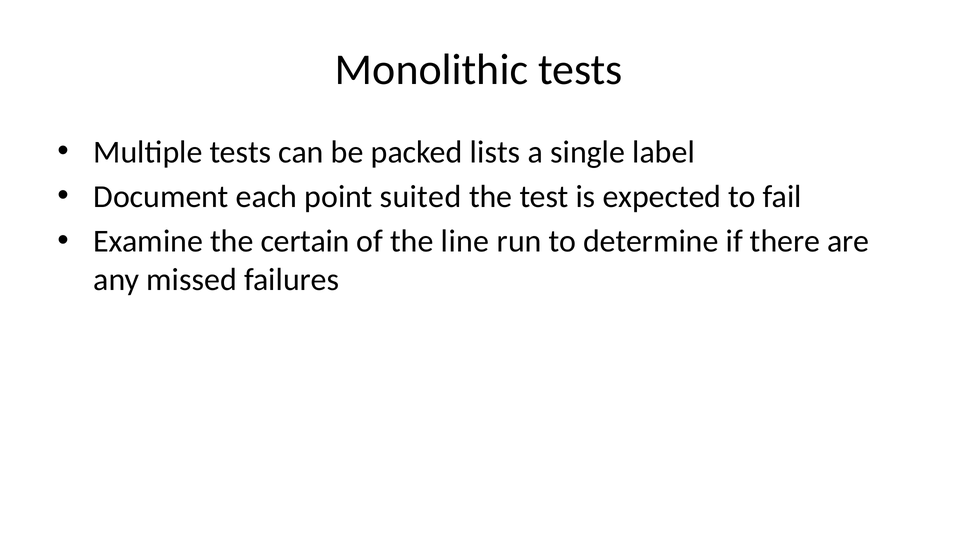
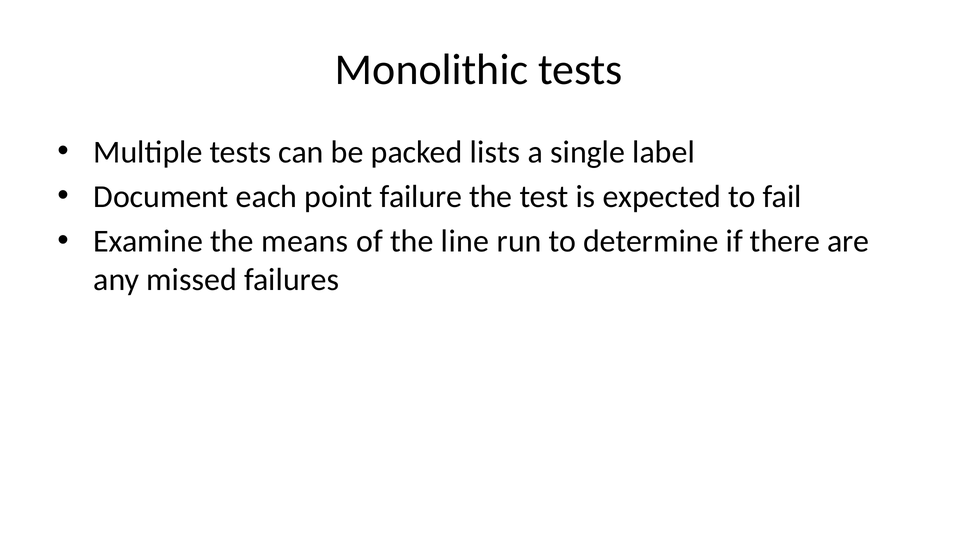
suited: suited -> failure (421, 197)
certain: certain -> means (305, 241)
